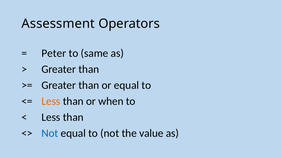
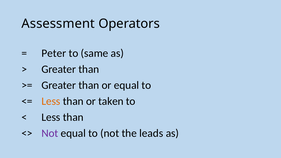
when: when -> taken (111, 101)
Not colour: blue -> purple (50, 133)
value: value -> leads (151, 133)
